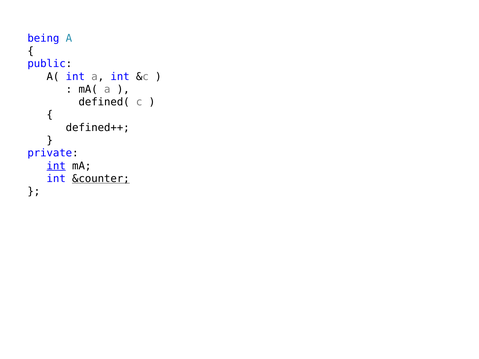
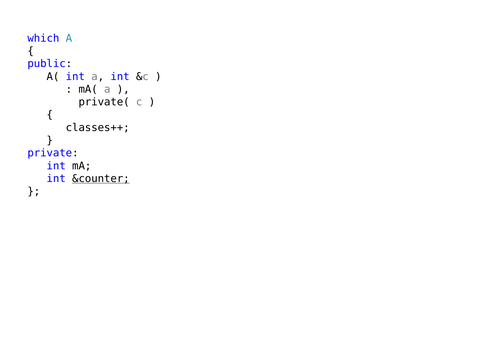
being: being -> which (43, 38)
defined(: defined( -> private( (104, 102)
defined++: defined++ -> classes++ (98, 128)
int underline: present -> none (56, 166)
